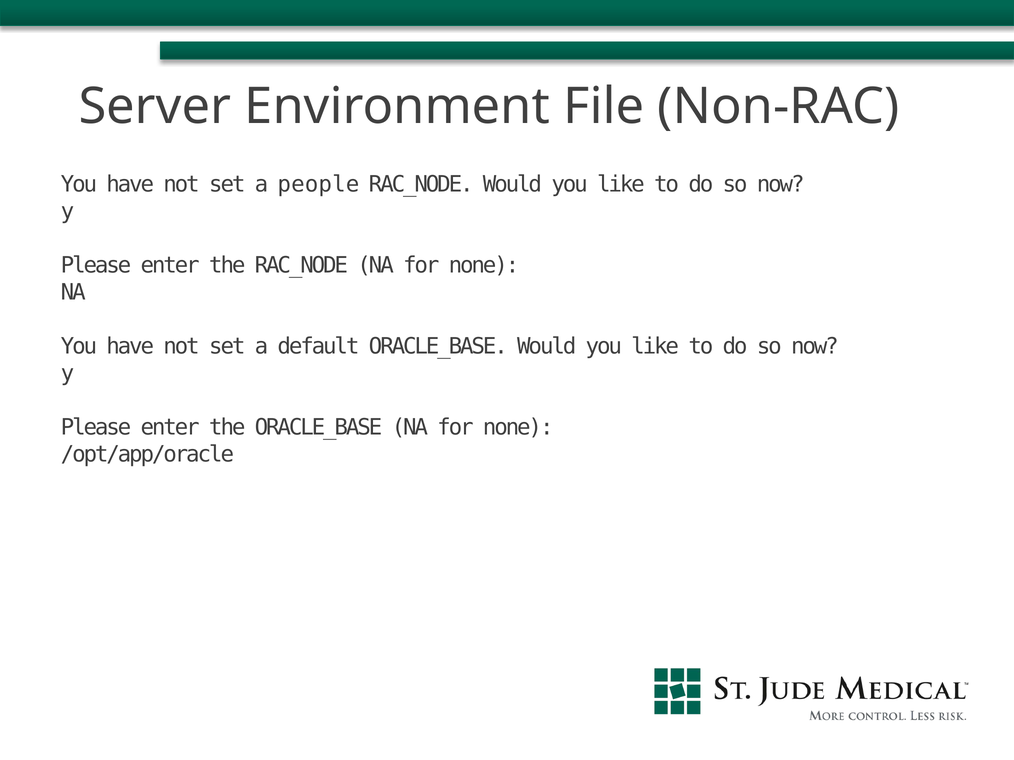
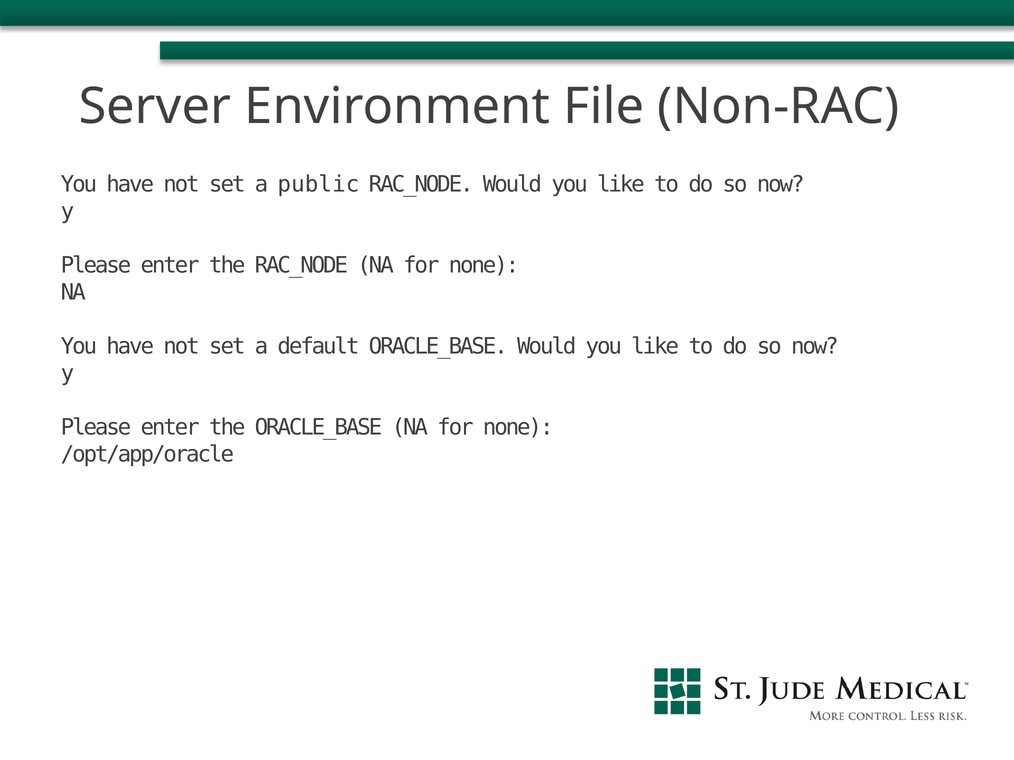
people: people -> public (318, 185)
